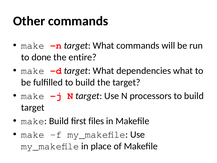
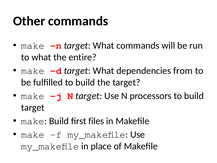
to done: done -> what (41, 57)
dependencies what: what -> from (183, 71)
